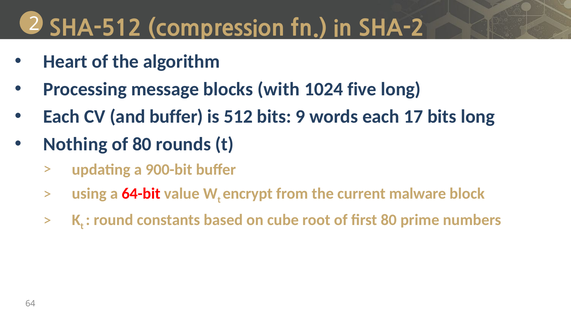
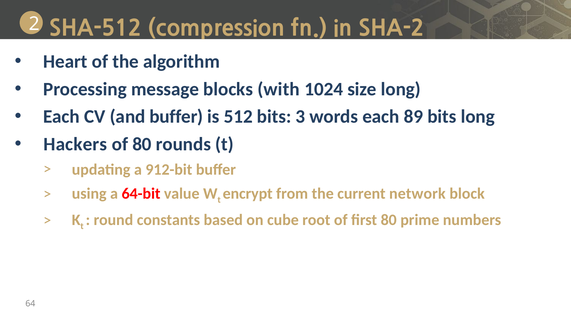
five: five -> size (362, 89)
9: 9 -> 3 (300, 117)
17: 17 -> 89 (413, 117)
Nothing: Nothing -> Hackers (75, 144)
900-bit: 900-bit -> 912-bit (169, 170)
malware: malware -> network (417, 194)
